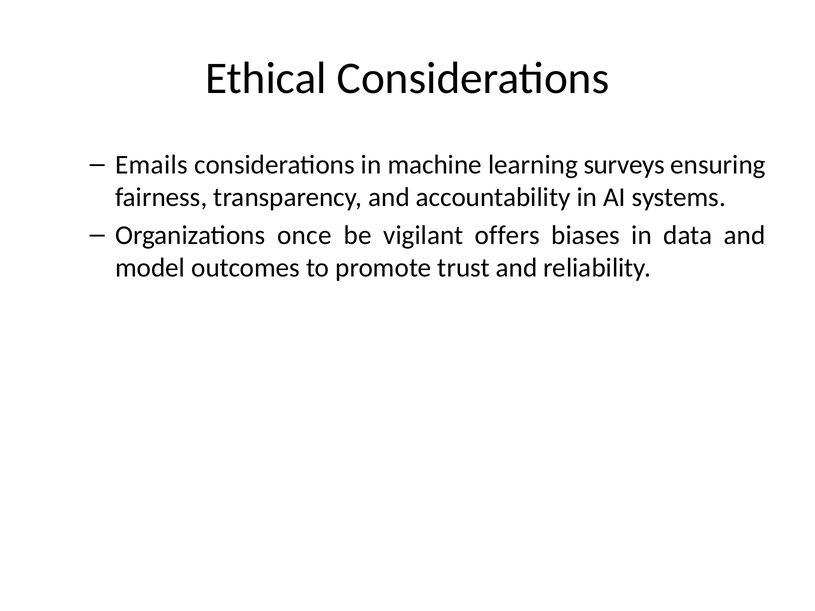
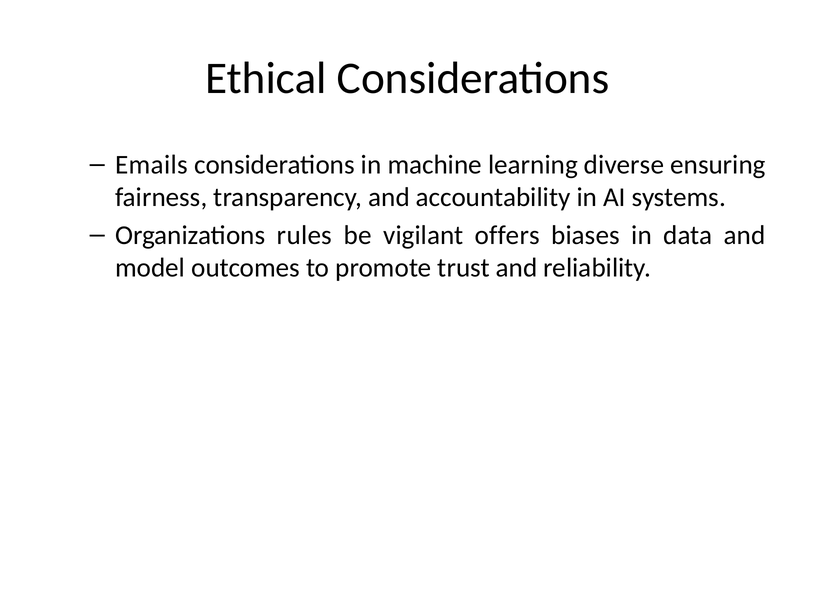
surveys: surveys -> diverse (624, 165)
once: once -> rules (304, 236)
